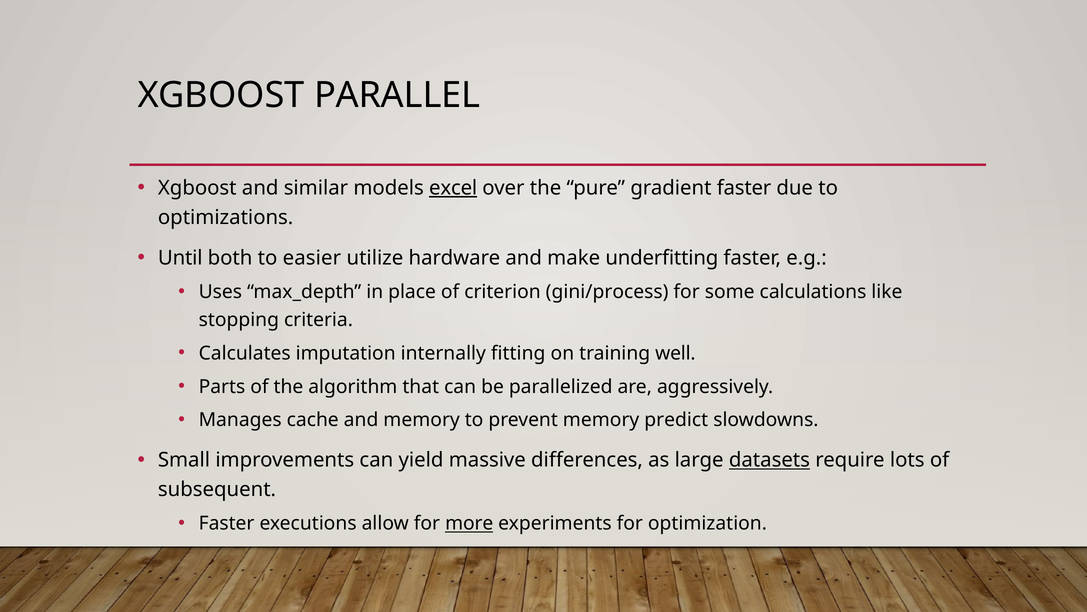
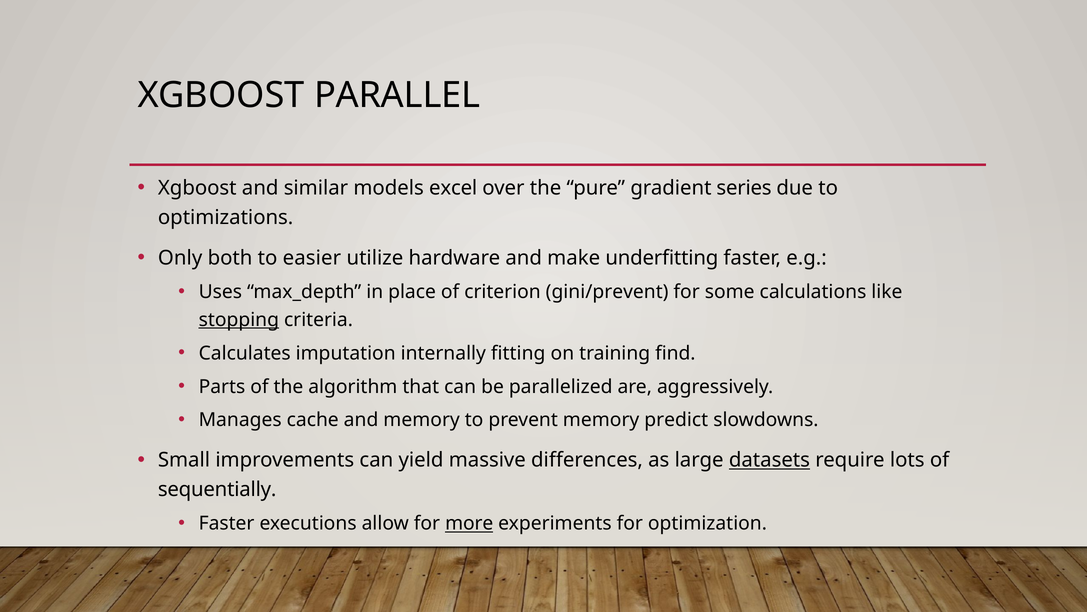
excel underline: present -> none (453, 188)
gradient faster: faster -> series (744, 188)
Until: Until -> Only (180, 258)
gini/process: gini/process -> gini/prevent (607, 292)
stopping underline: none -> present (239, 320)
well: well -> find (675, 353)
subsequent: subsequent -> sequentially (217, 489)
